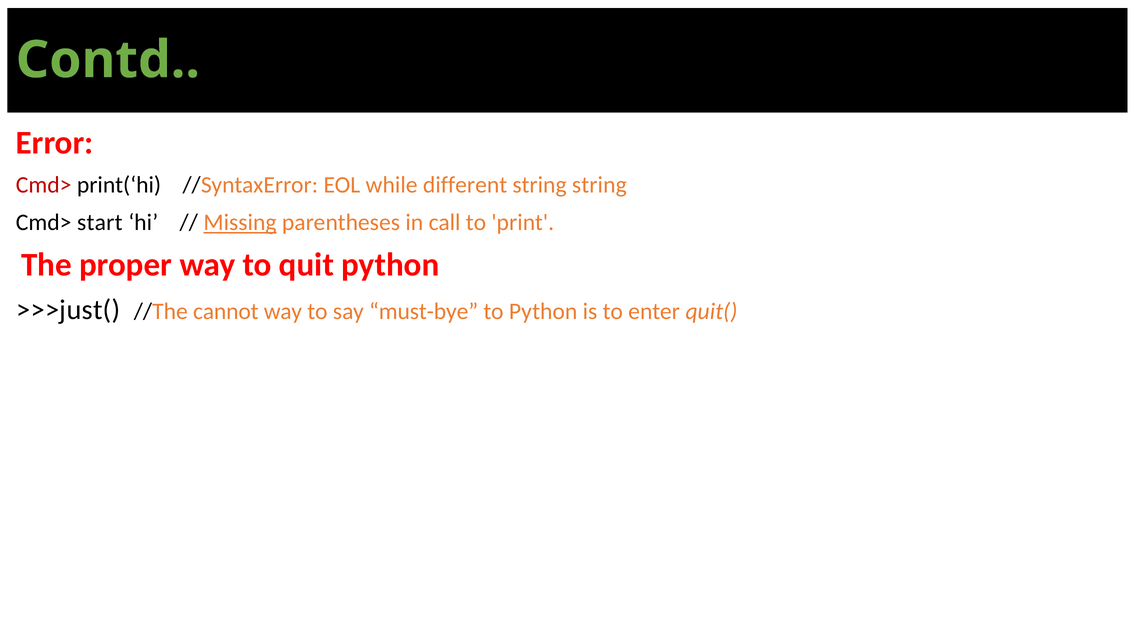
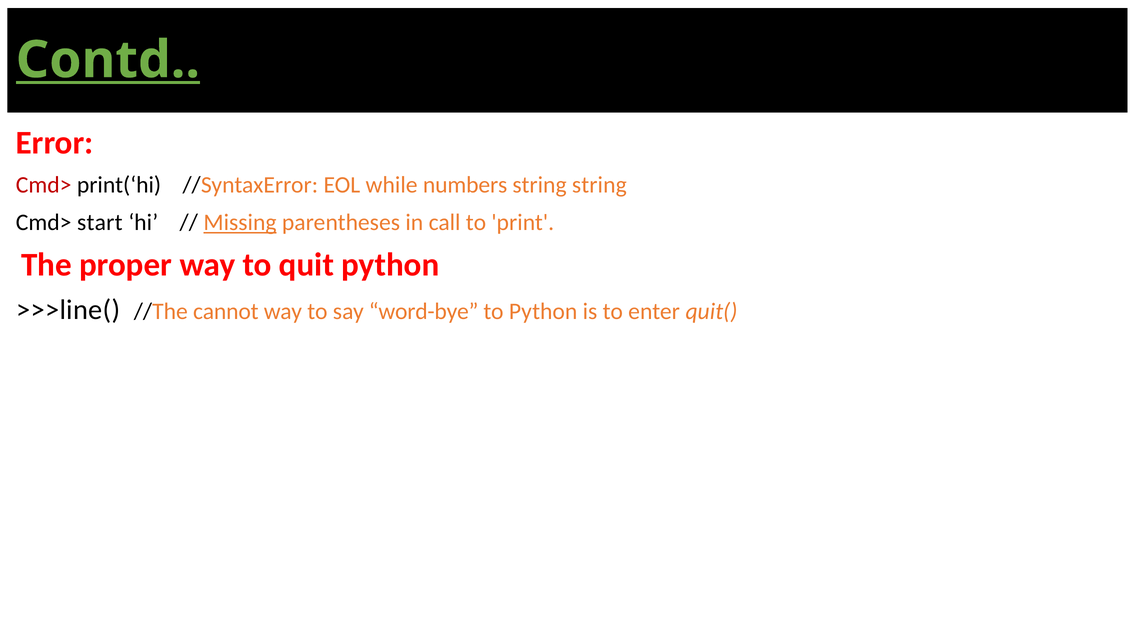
Contd underline: none -> present (108, 60)
different: different -> numbers (465, 185)
>>>just(: >>>just( -> >>>line( (68, 310)
must-bye: must-bye -> word-bye (424, 311)
